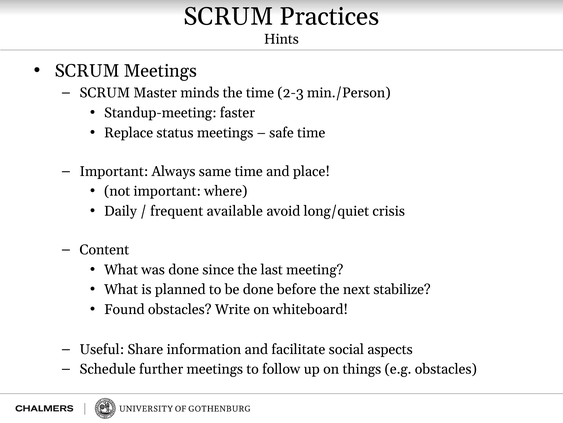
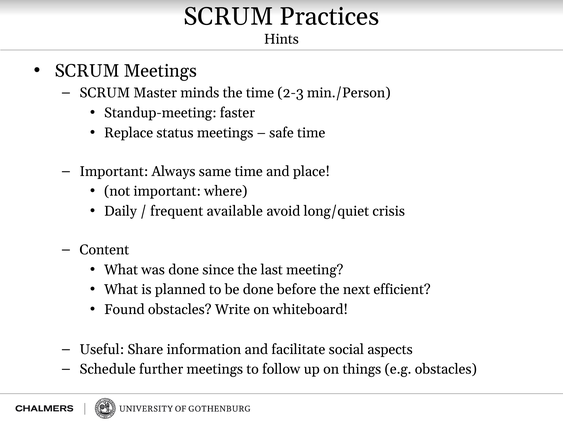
stabilize: stabilize -> efficient (402, 289)
